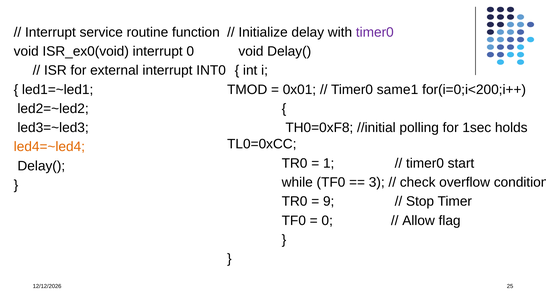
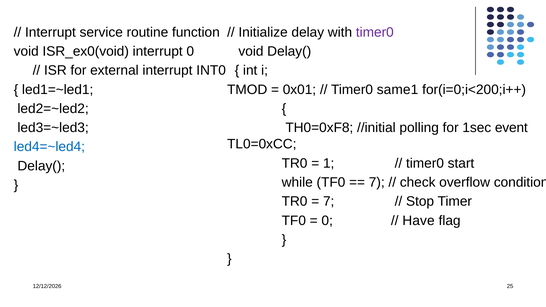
holds: holds -> event (511, 128)
led4=~led4 colour: orange -> blue (49, 147)
3: 3 -> 7 (377, 182)
9: 9 -> 7 (329, 201)
Allow: Allow -> Have (418, 221)
